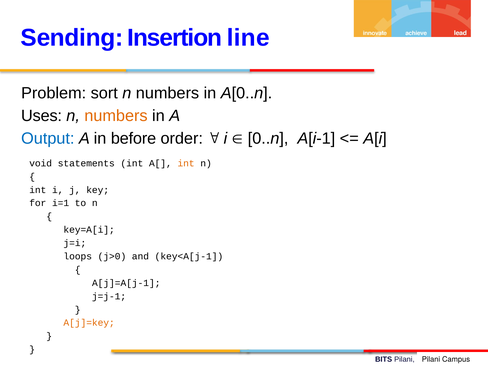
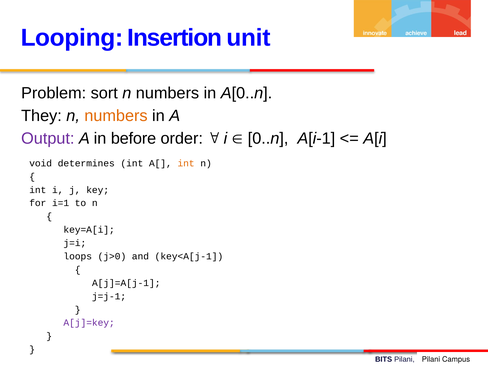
Sending: Sending -> Looping (72, 38)
line: line -> unit (249, 38)
Uses: Uses -> They (41, 116)
Output colour: blue -> purple (48, 139)
statements: statements -> determines (86, 163)
A[j]=key colour: orange -> purple (89, 323)
